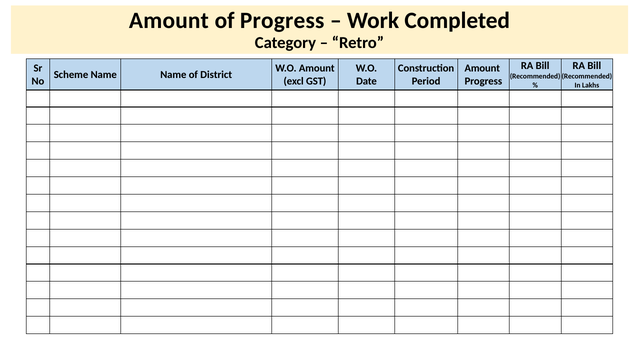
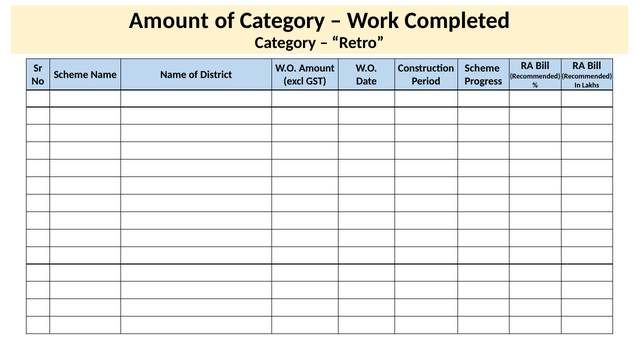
of Progress: Progress -> Category (282, 21)
Amount: Amount -> Scheme (482, 68)
